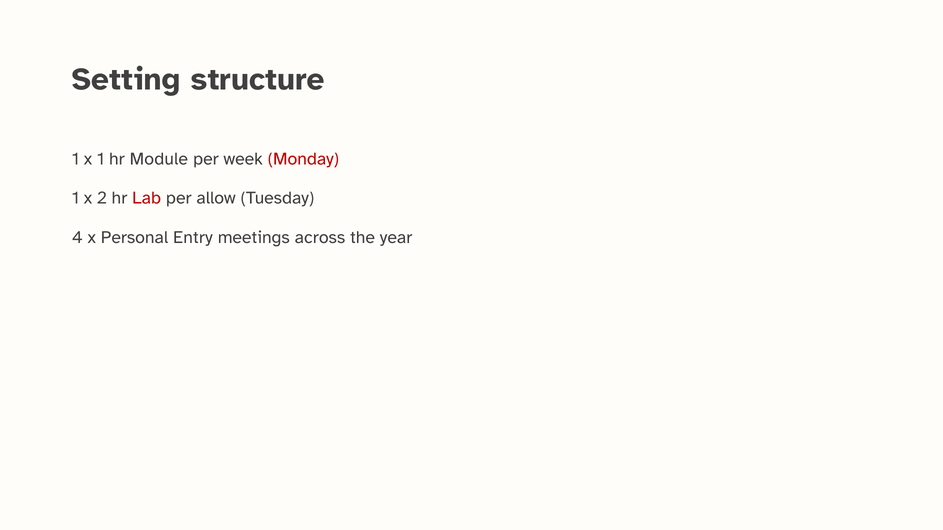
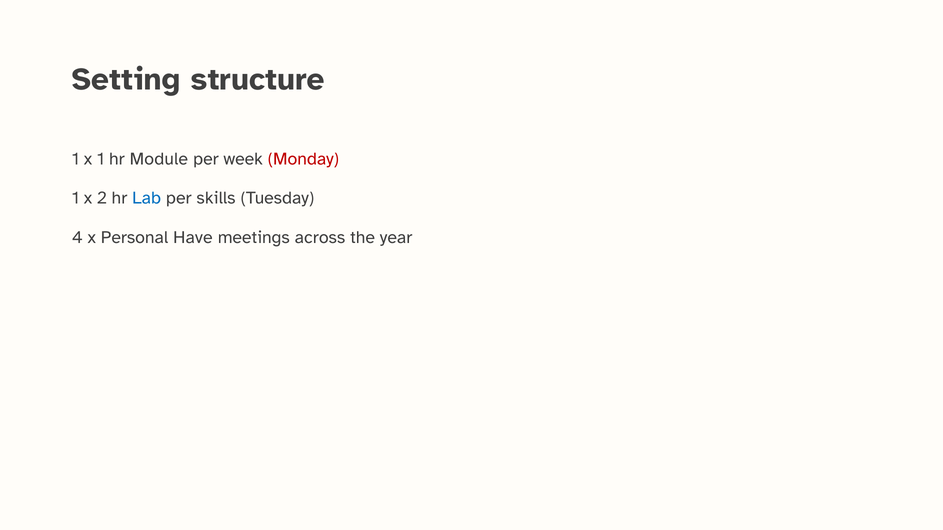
Lab colour: red -> blue (147, 198)
allow: allow -> skills (216, 198)
Entry: Entry -> Have (193, 238)
